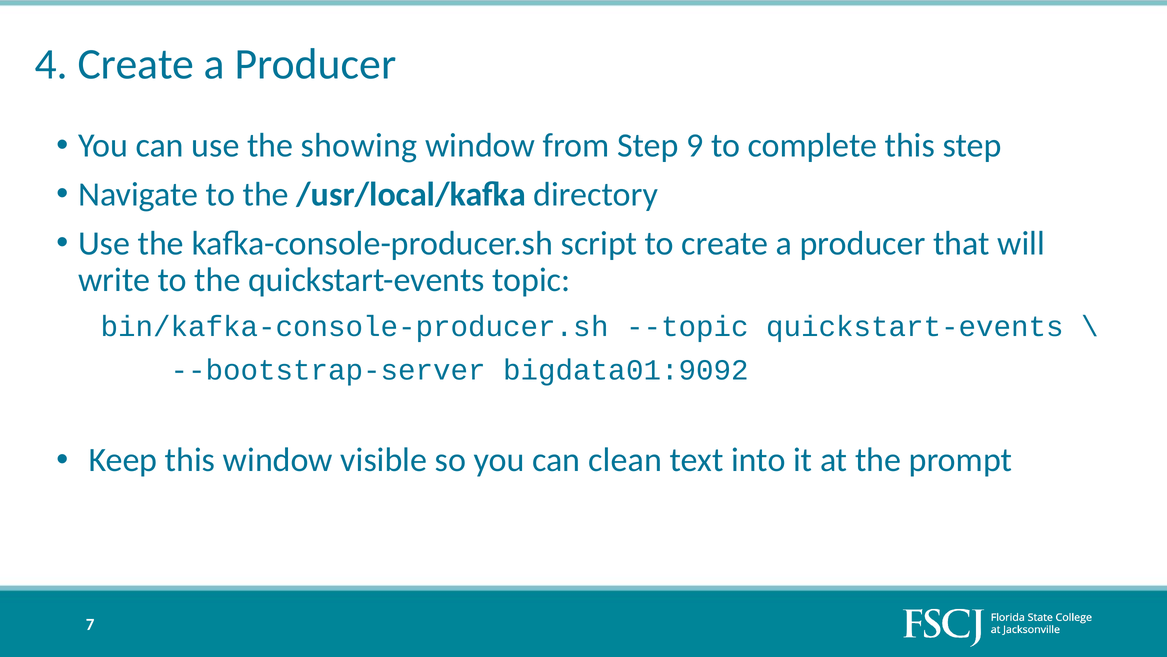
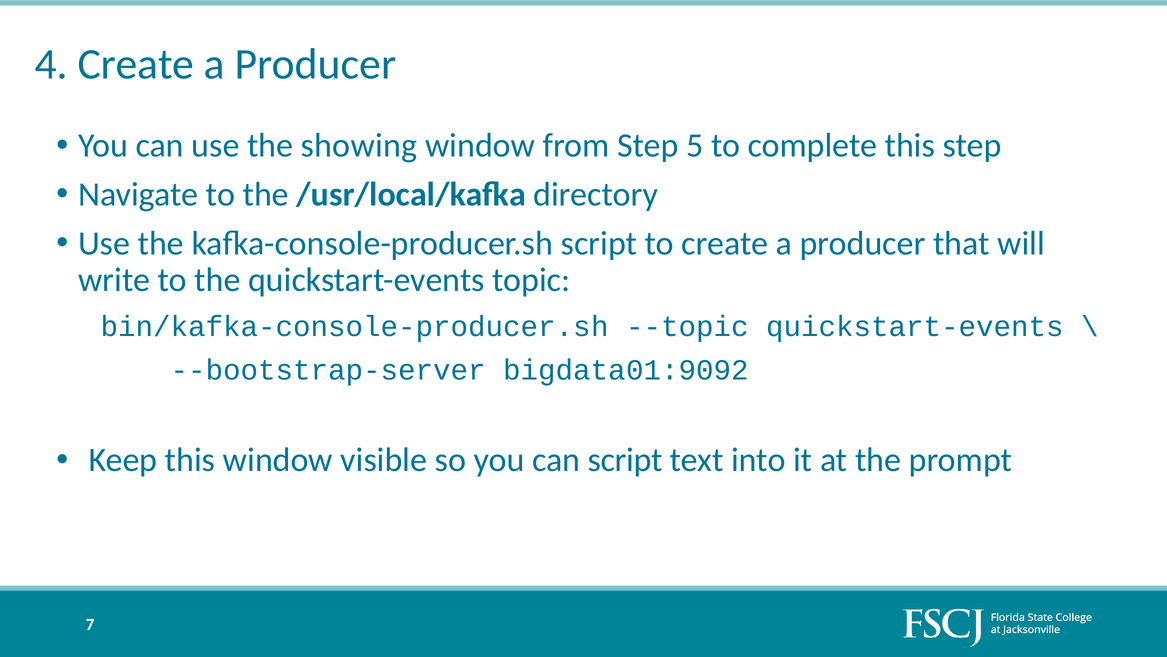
9: 9 -> 5 (695, 145)
can clean: clean -> script (625, 460)
